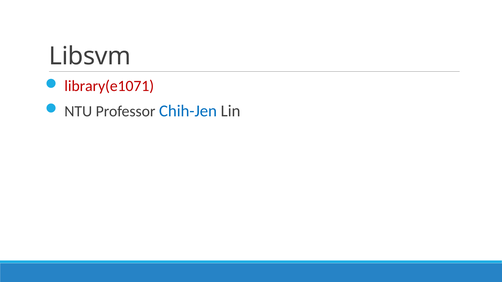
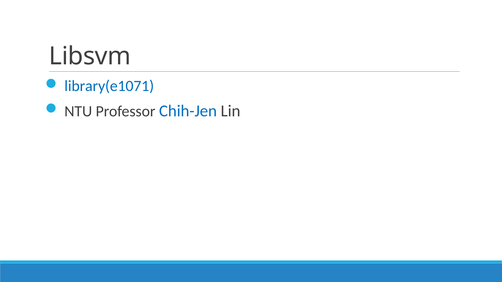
library(e1071 colour: red -> blue (109, 86)
